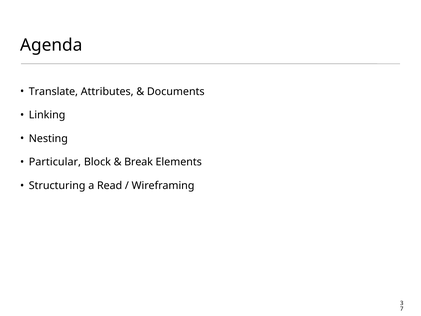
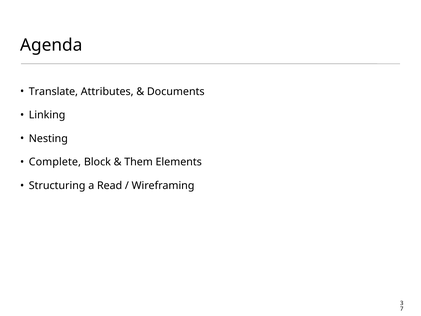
Particular: Particular -> Complete (55, 162)
Break: Break -> Them (139, 162)
